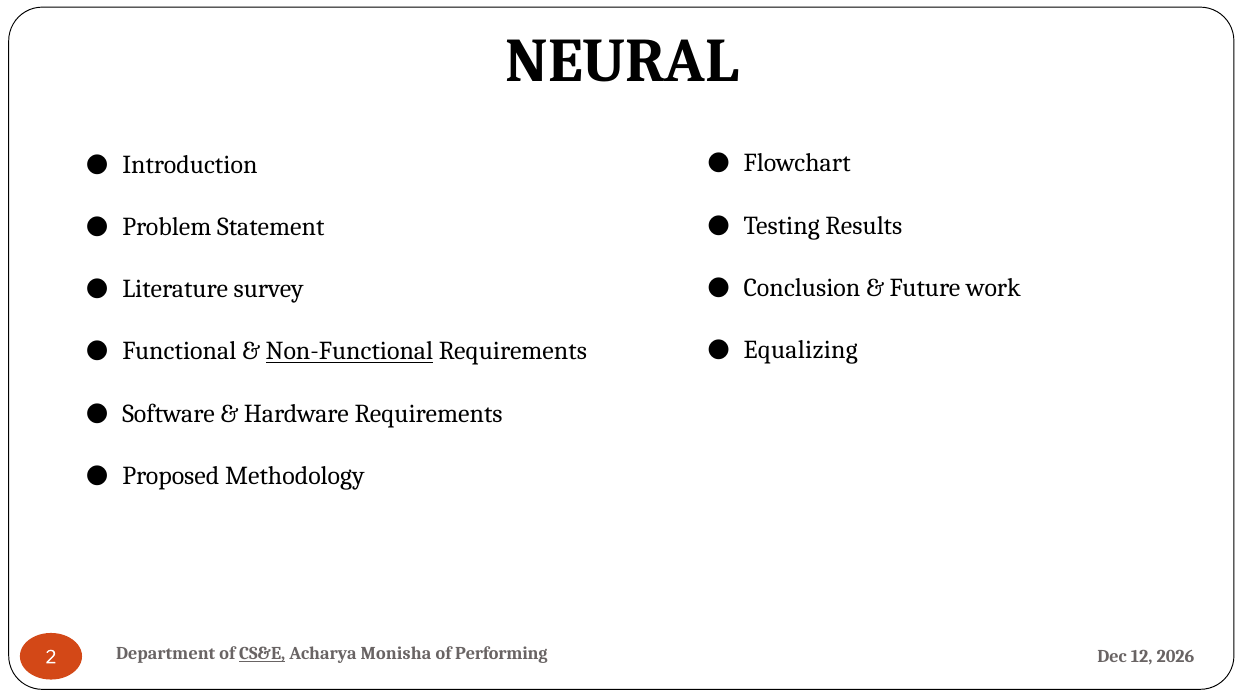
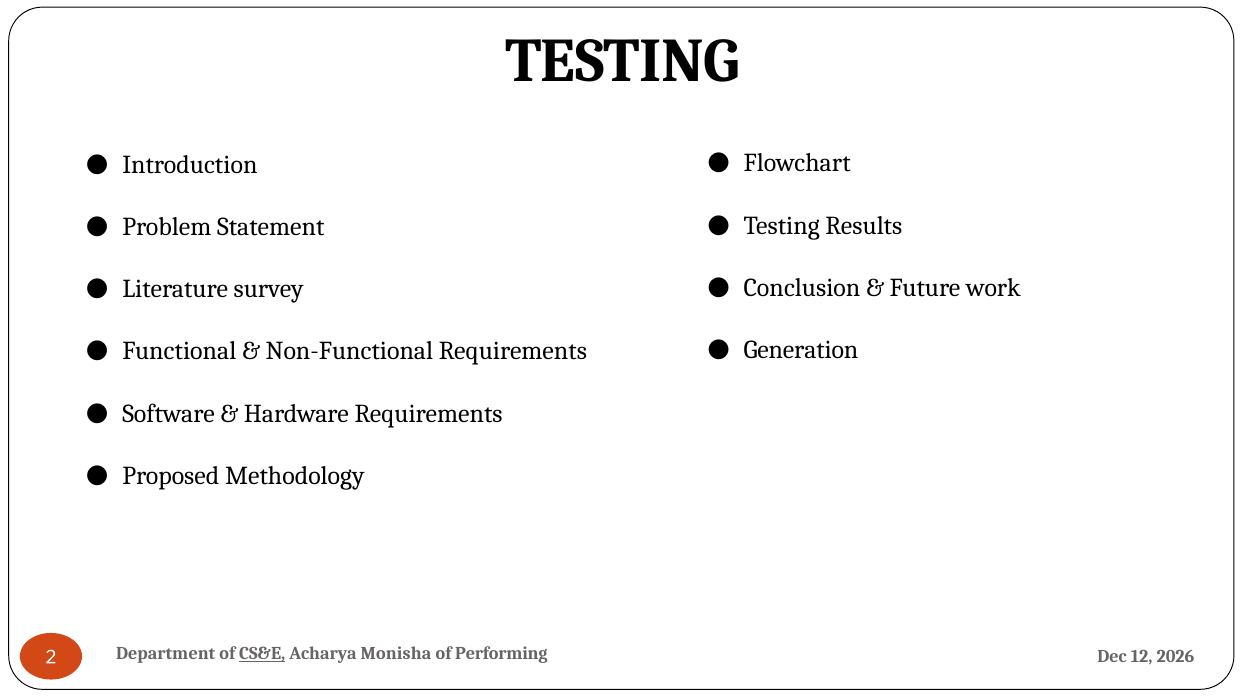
NEURAL: NEURAL -> TESTING (622, 61)
Equalizing: Equalizing -> Generation (801, 350)
Non-Functional underline: present -> none (349, 351)
